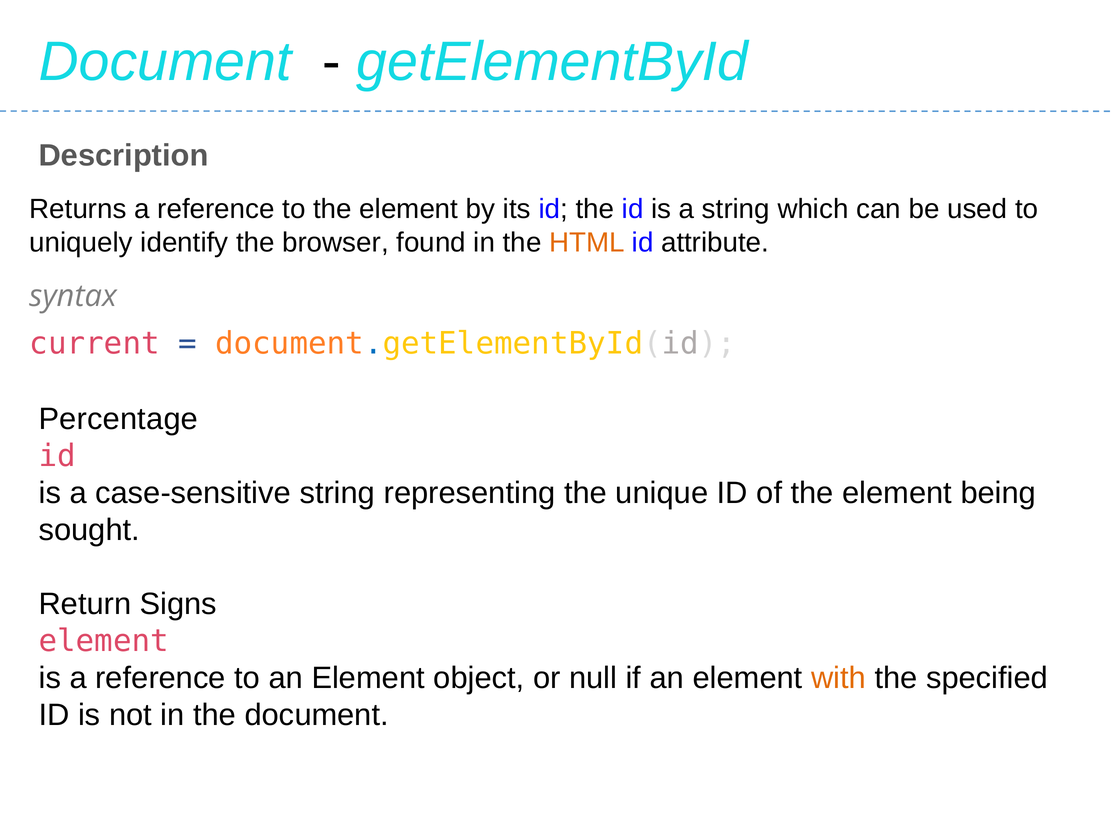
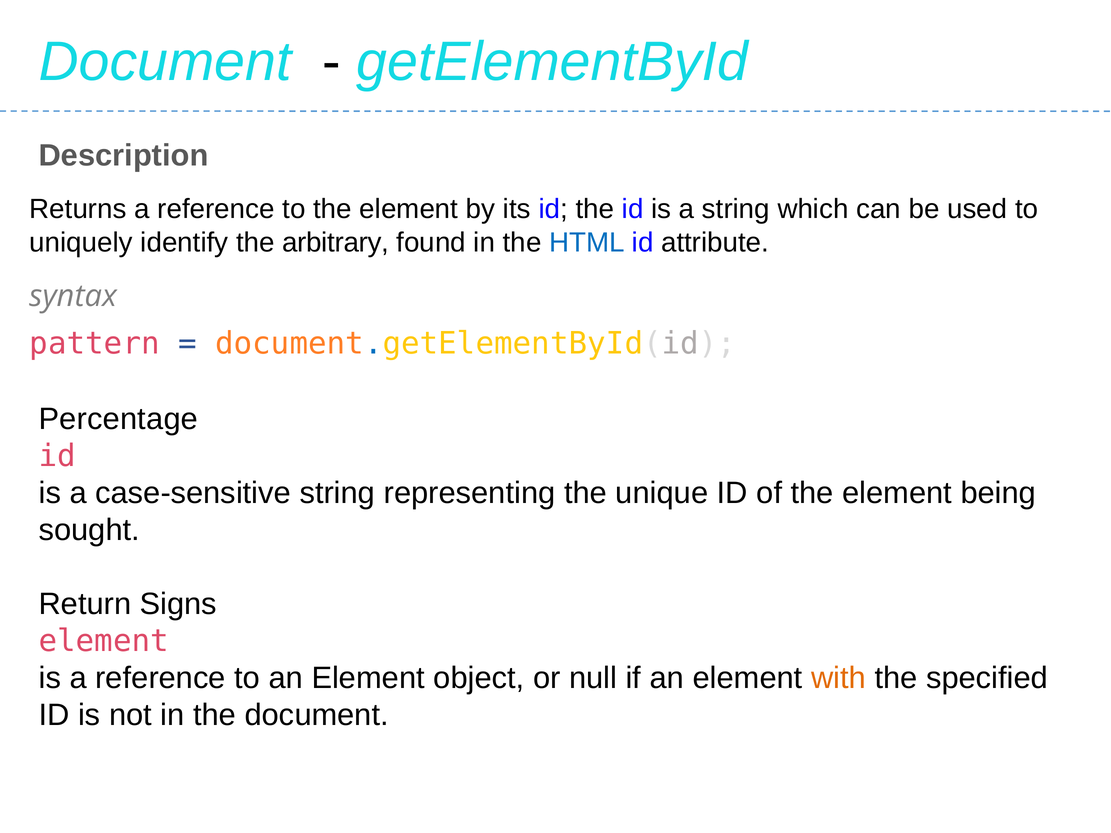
browser: browser -> arbitrary (336, 243)
HTML colour: orange -> blue (587, 243)
current: current -> pattern (95, 344)
